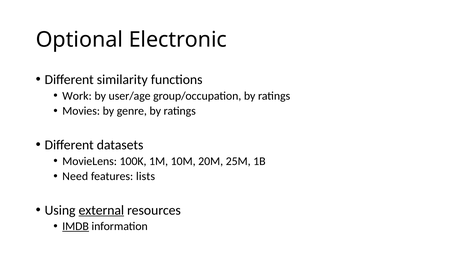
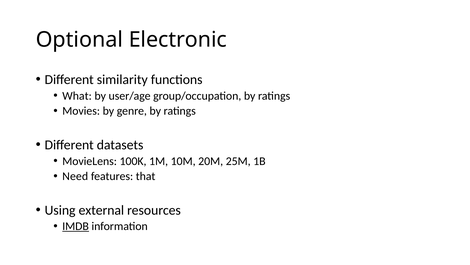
Work: Work -> What (77, 96)
lists: lists -> that (146, 176)
external underline: present -> none (101, 210)
